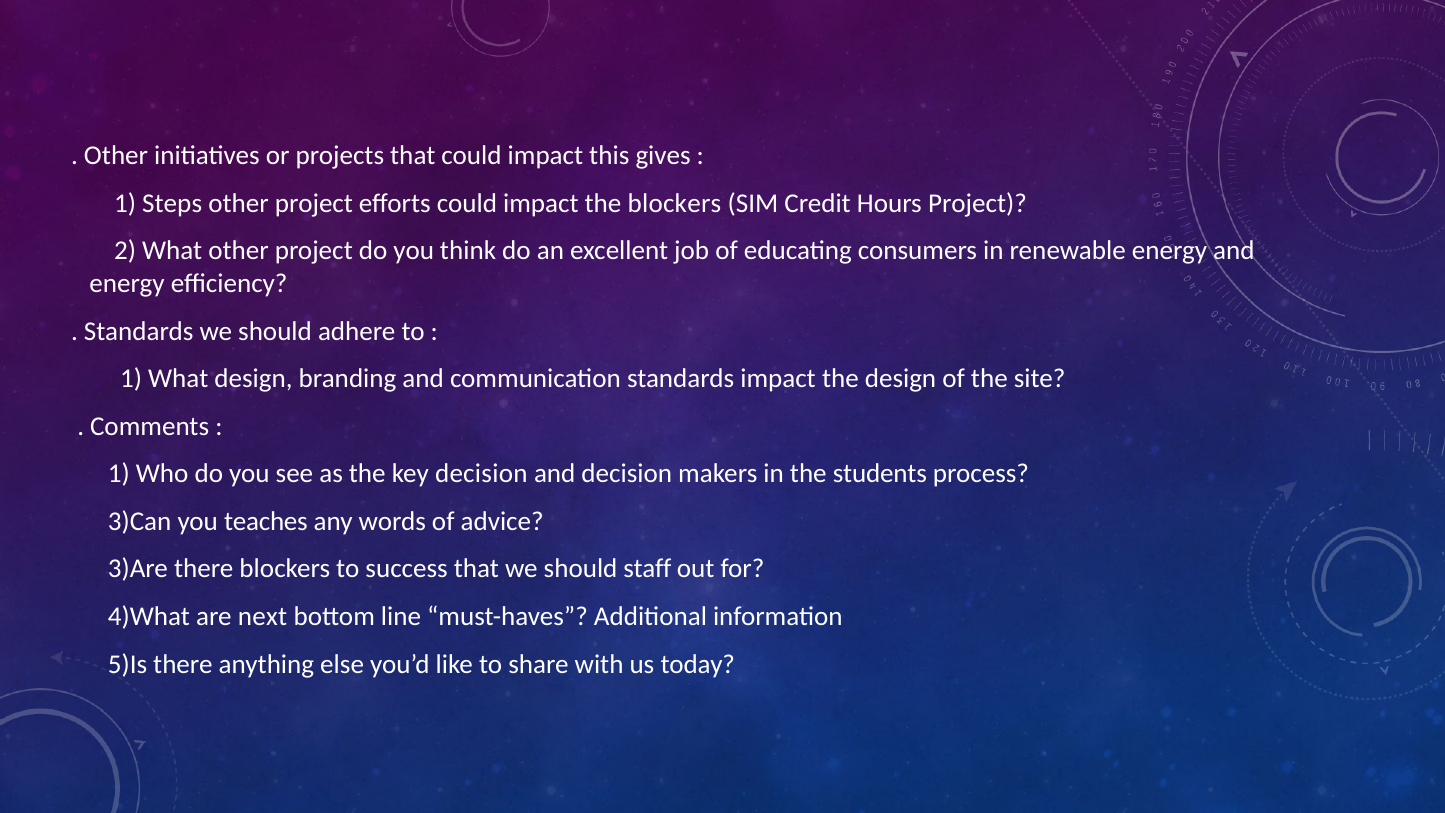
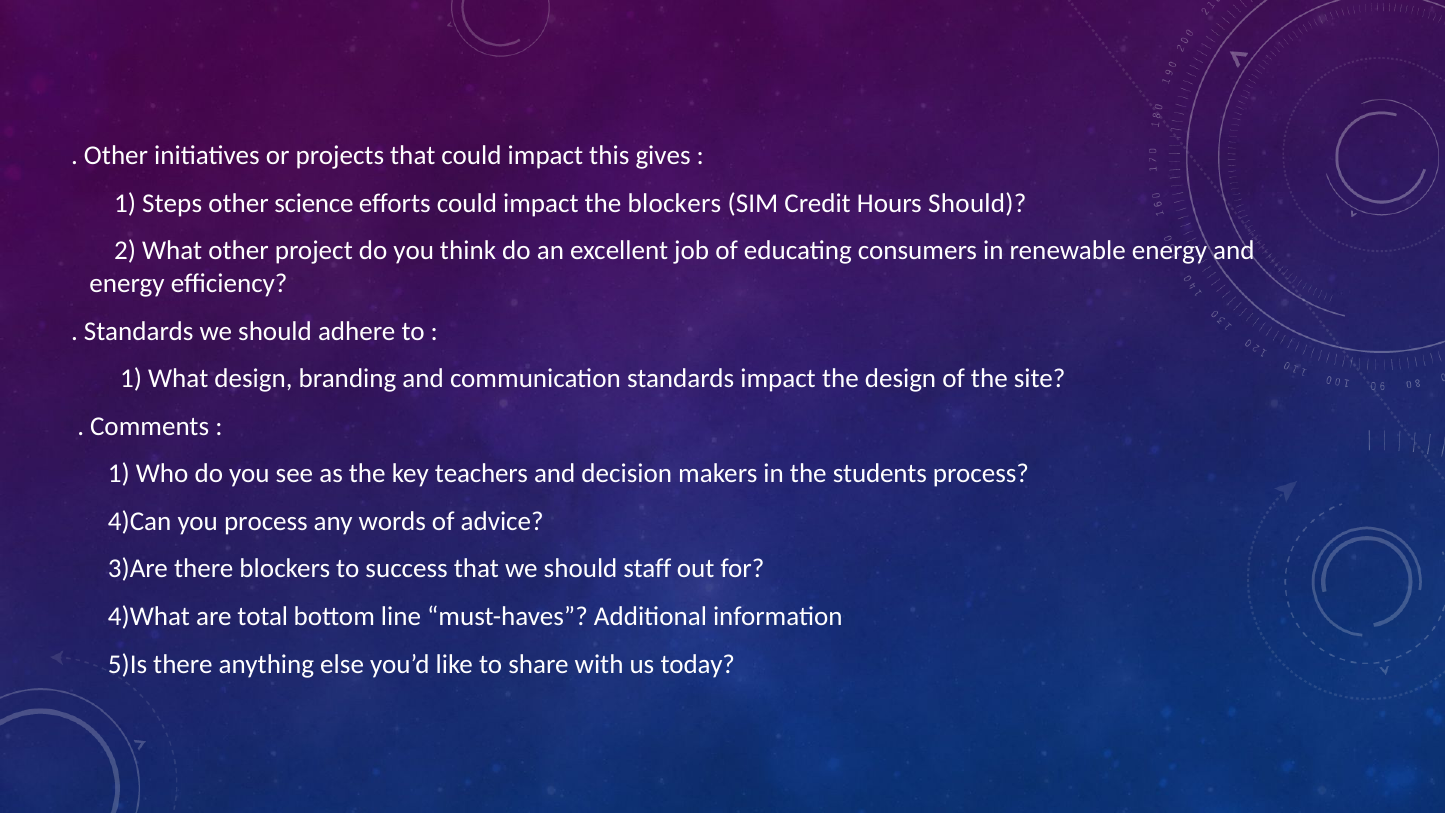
project: project -> science (314, 203)
Hours Project: Project -> Should (977, 203)
key decision: decision -> teachers (482, 474)
3)Can: 3)Can -> 4)Can (140, 521)
you teaches: teaches -> process (266, 521)
next: next -> total (263, 616)
